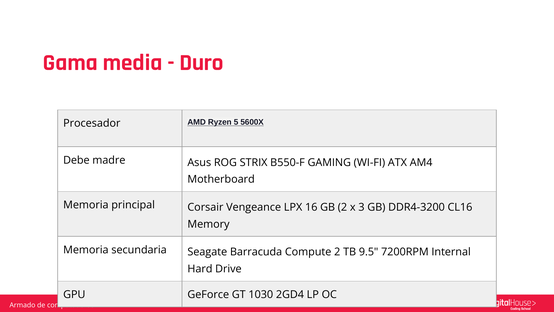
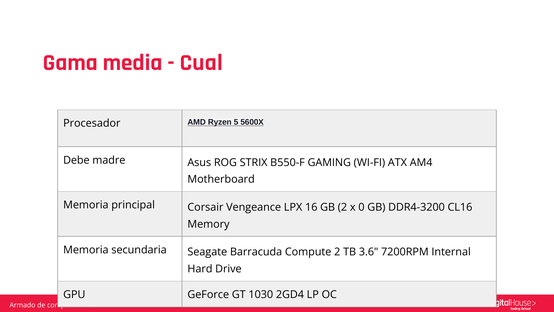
Duro: Duro -> Cual (201, 63)
3: 3 -> 0 (361, 207)
9.5: 9.5 -> 3.6 (369, 252)
